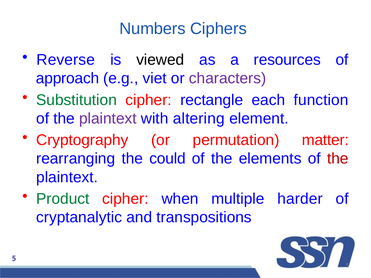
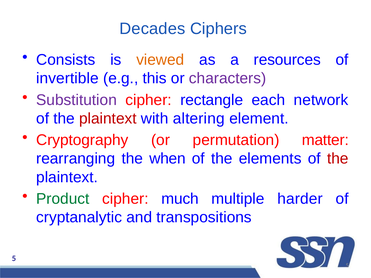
Numbers: Numbers -> Decades (152, 29)
Reverse: Reverse -> Consists (66, 60)
viewed colour: black -> orange (160, 60)
approach: approach -> invertible (67, 78)
viet: viet -> this (155, 78)
Substitution colour: green -> purple (77, 100)
function: function -> network (321, 100)
plaintext colour: purple -> red (108, 119)
could: could -> when (167, 159)
when: when -> much (180, 199)
